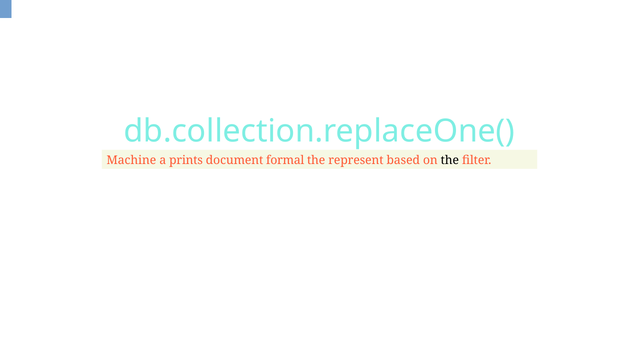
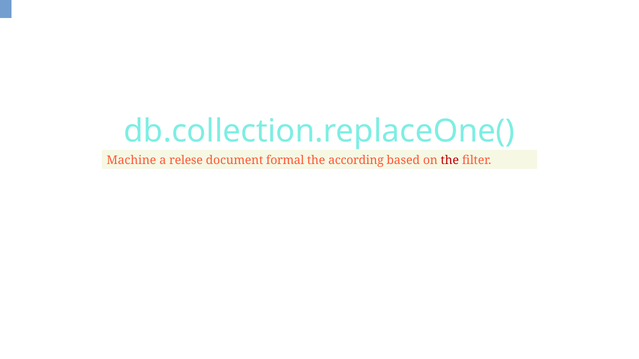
prints: prints -> relese (186, 160)
represent: represent -> according (356, 160)
the colour: black -> red (450, 160)
